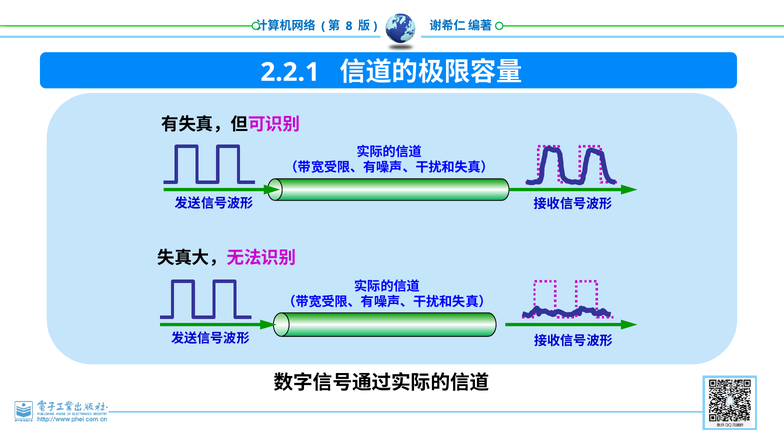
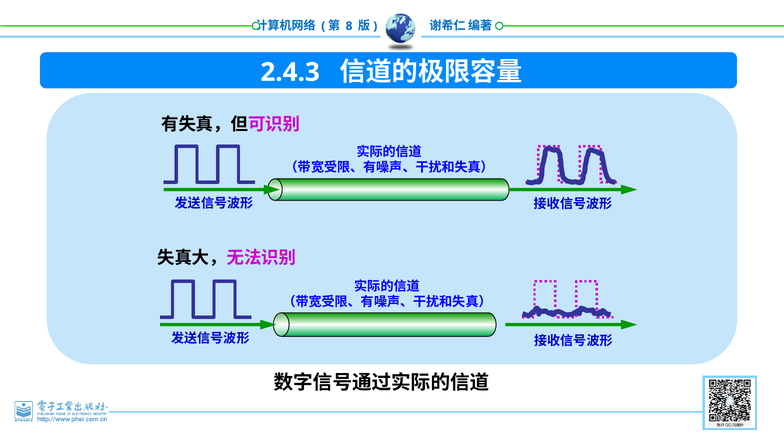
2.2.1: 2.2.1 -> 2.4.3 (290, 72)
